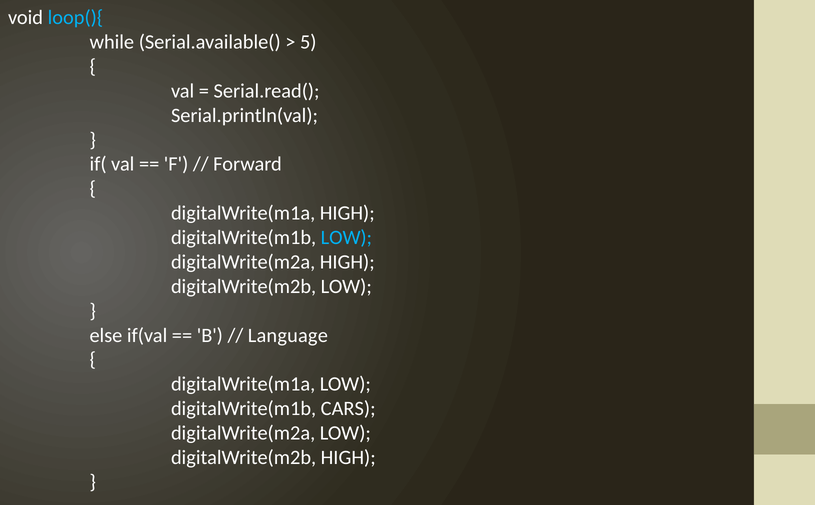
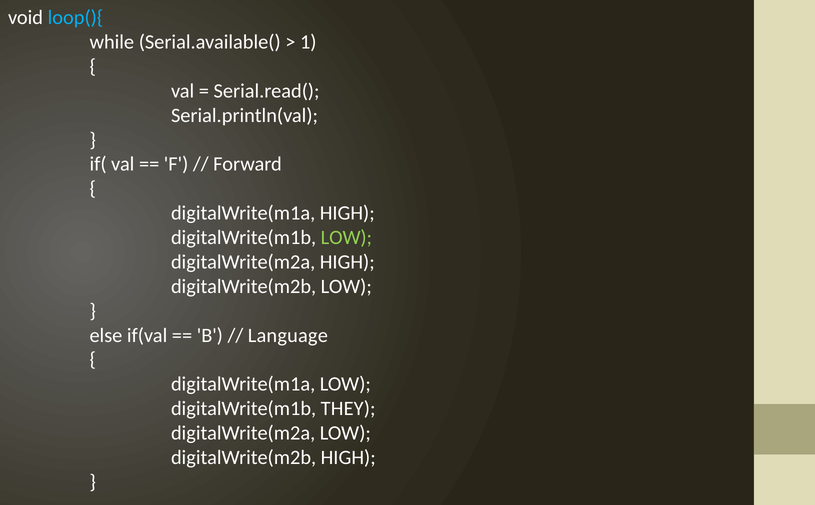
5: 5 -> 1 (308, 42)
LOW colour: light blue -> light green (346, 238)
CARS: CARS -> THEY (348, 409)
